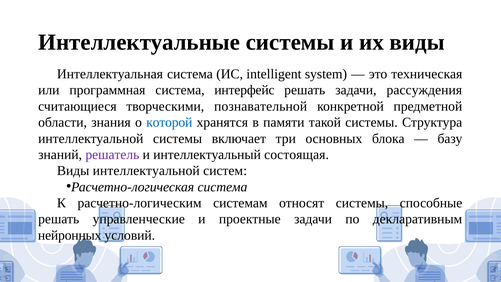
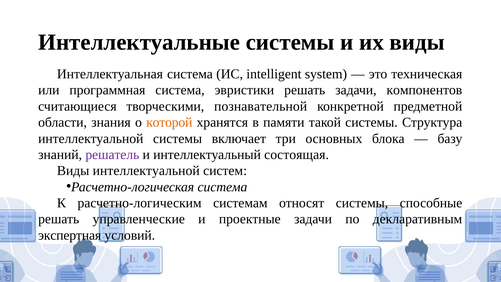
интерфейс: интерфейс -> эвристики (244, 90)
рассуждения: рассуждения -> компонентов (424, 90)
которой colour: blue -> orange (169, 122)
нейронных: нейронных -> экспертная (70, 235)
